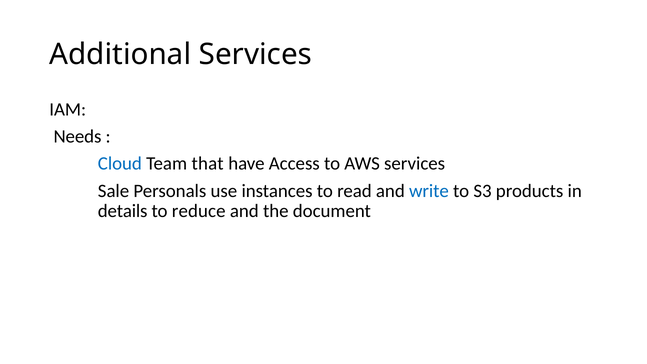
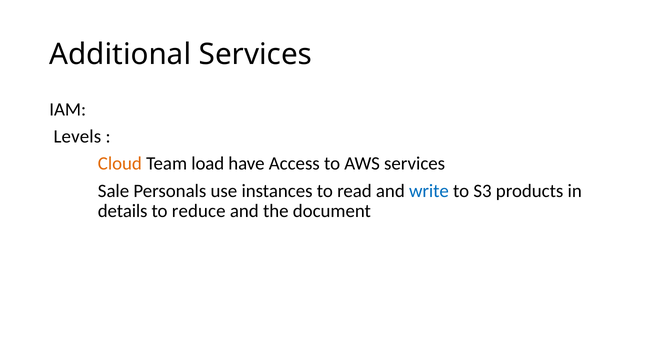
Needs: Needs -> Levels (77, 137)
Cloud colour: blue -> orange (120, 164)
that: that -> load (208, 164)
